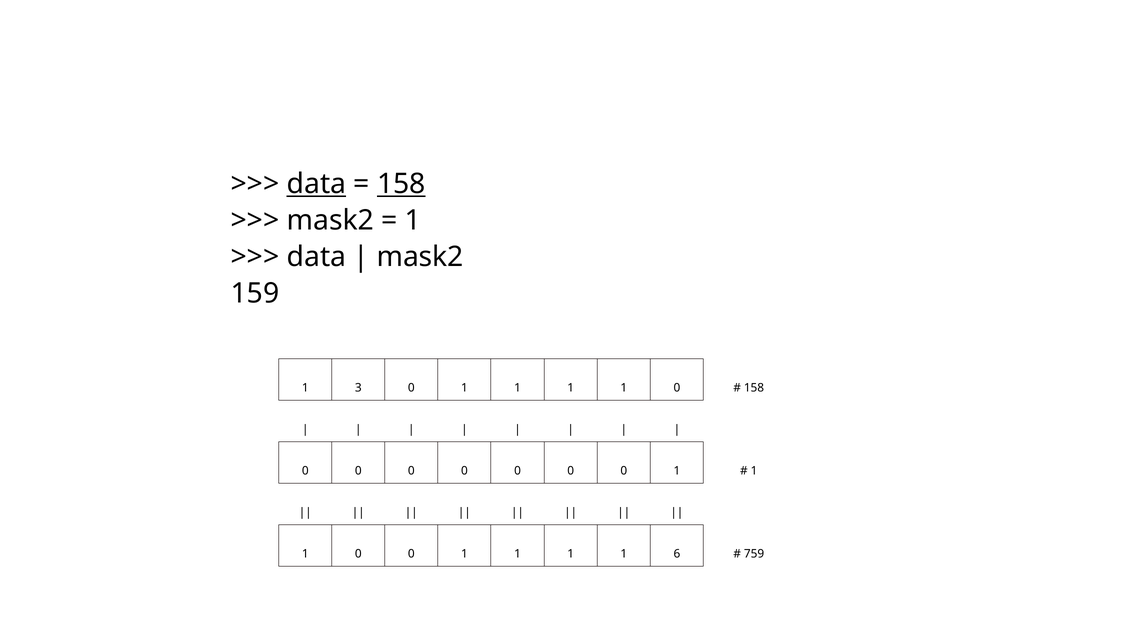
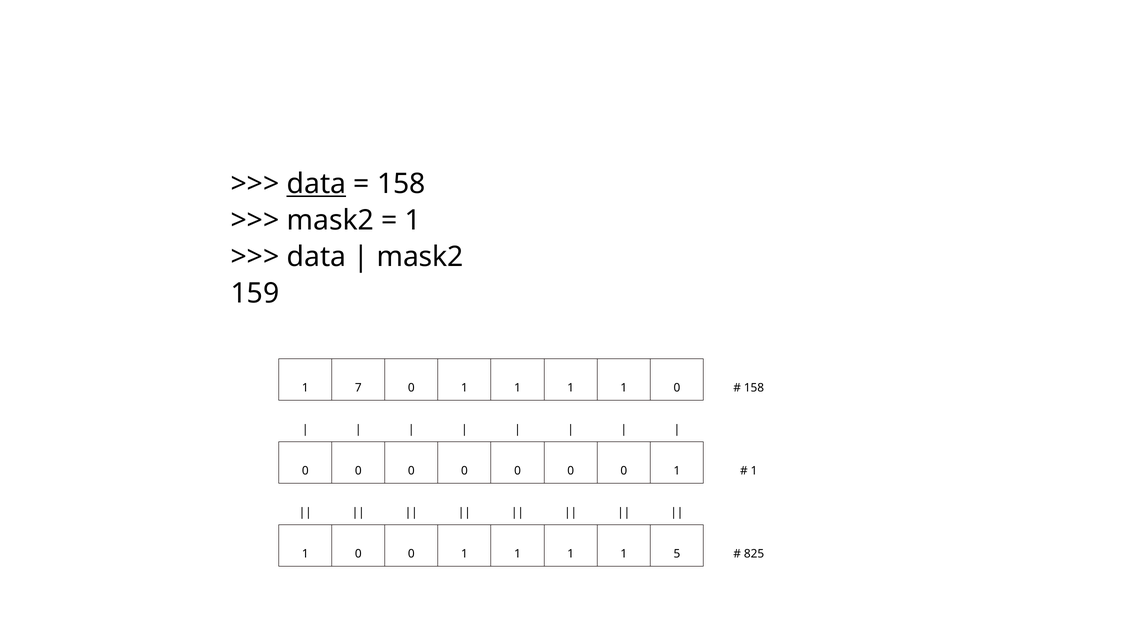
158 underline: present -> none (401, 184)
3: 3 -> 7 (358, 388)
6: 6 -> 5 (677, 554)
759: 759 -> 825 (754, 554)
